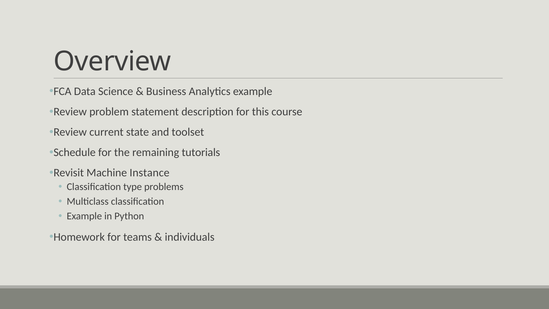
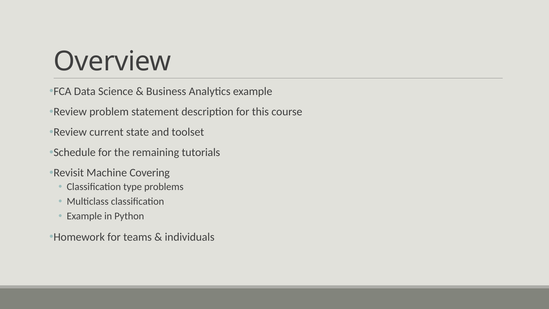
Instance: Instance -> Covering (150, 173)
